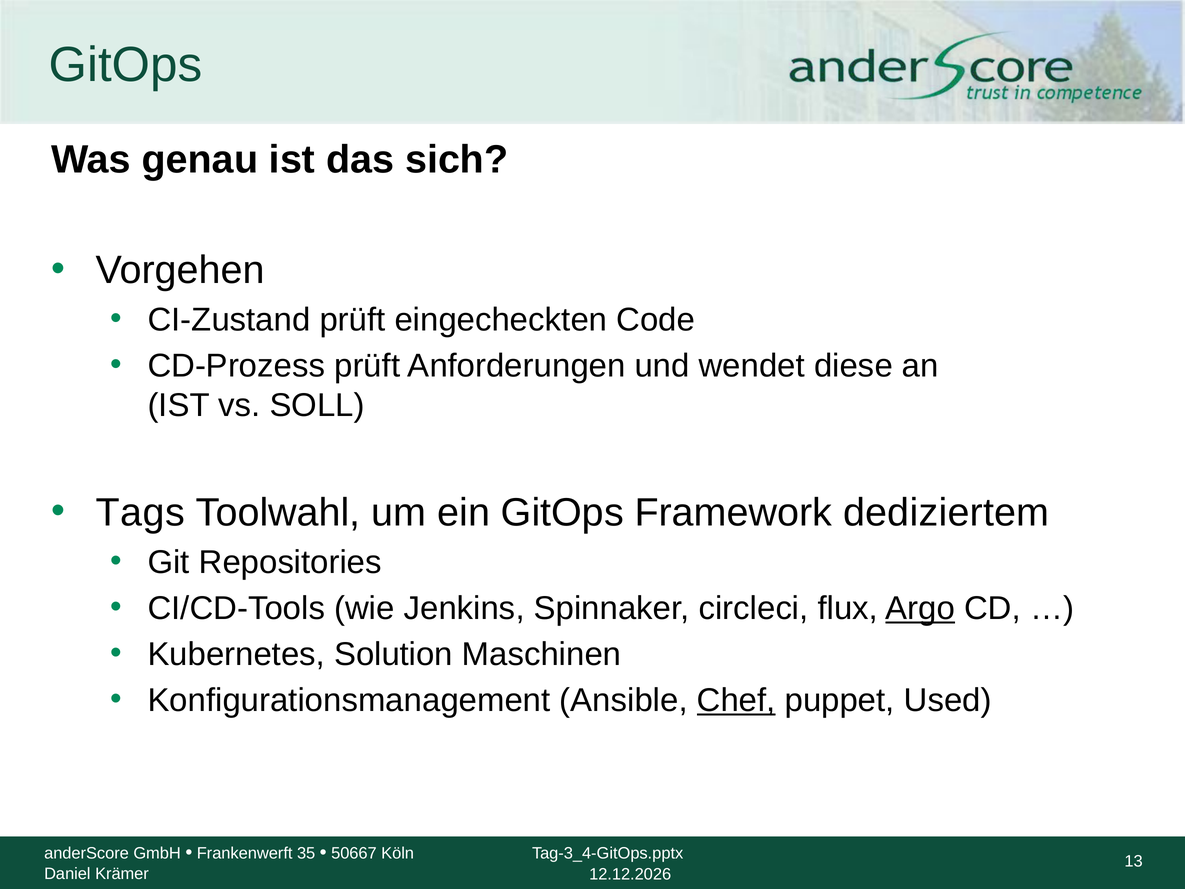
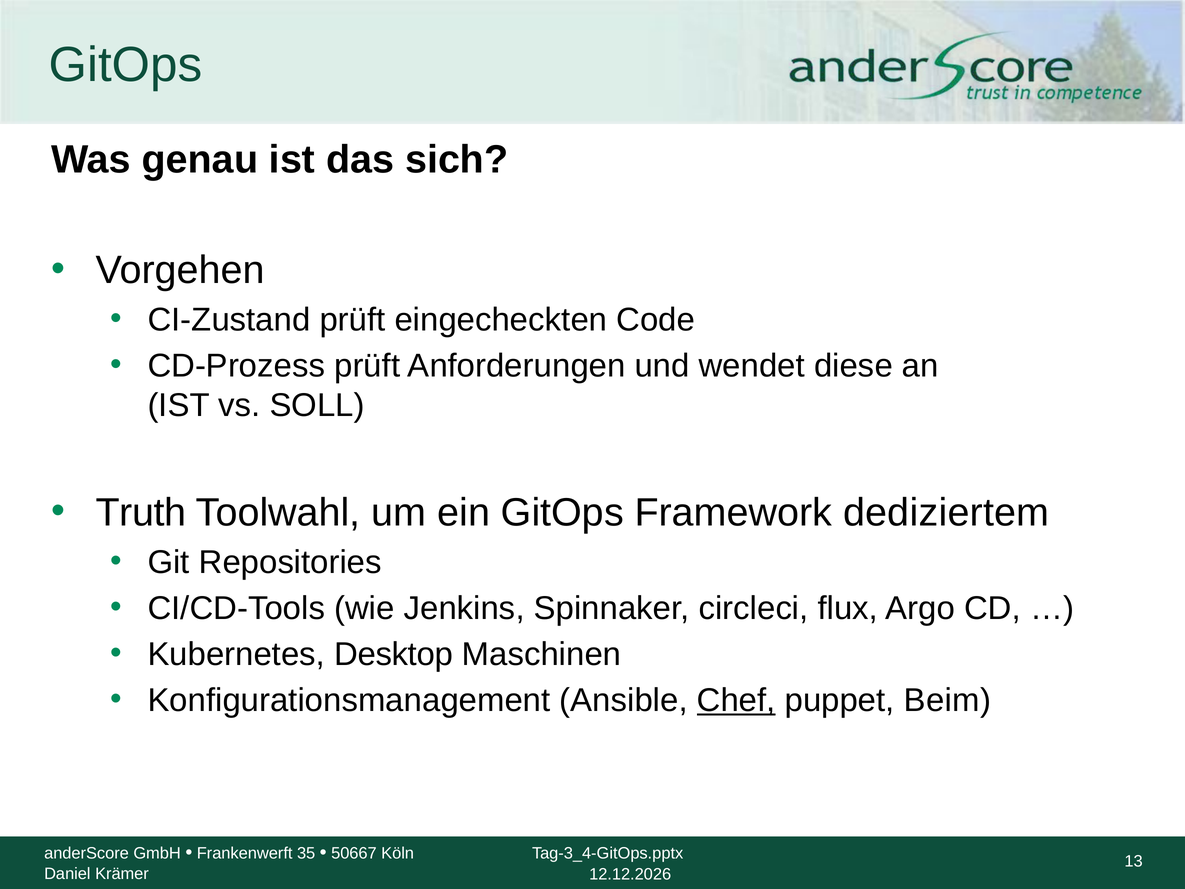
Tags: Tags -> Truth (141, 512)
Argo underline: present -> none (920, 608)
Solution: Solution -> Desktop (394, 654)
Used: Used -> Beim (948, 700)
